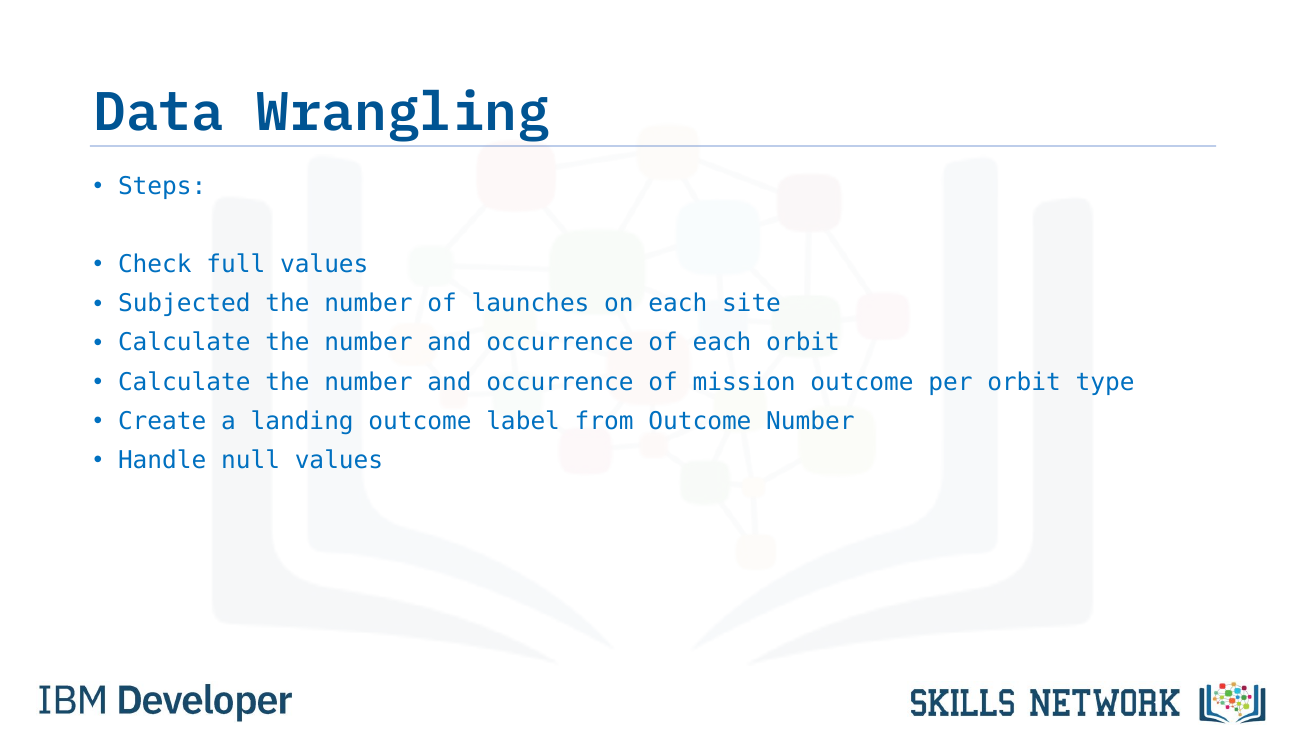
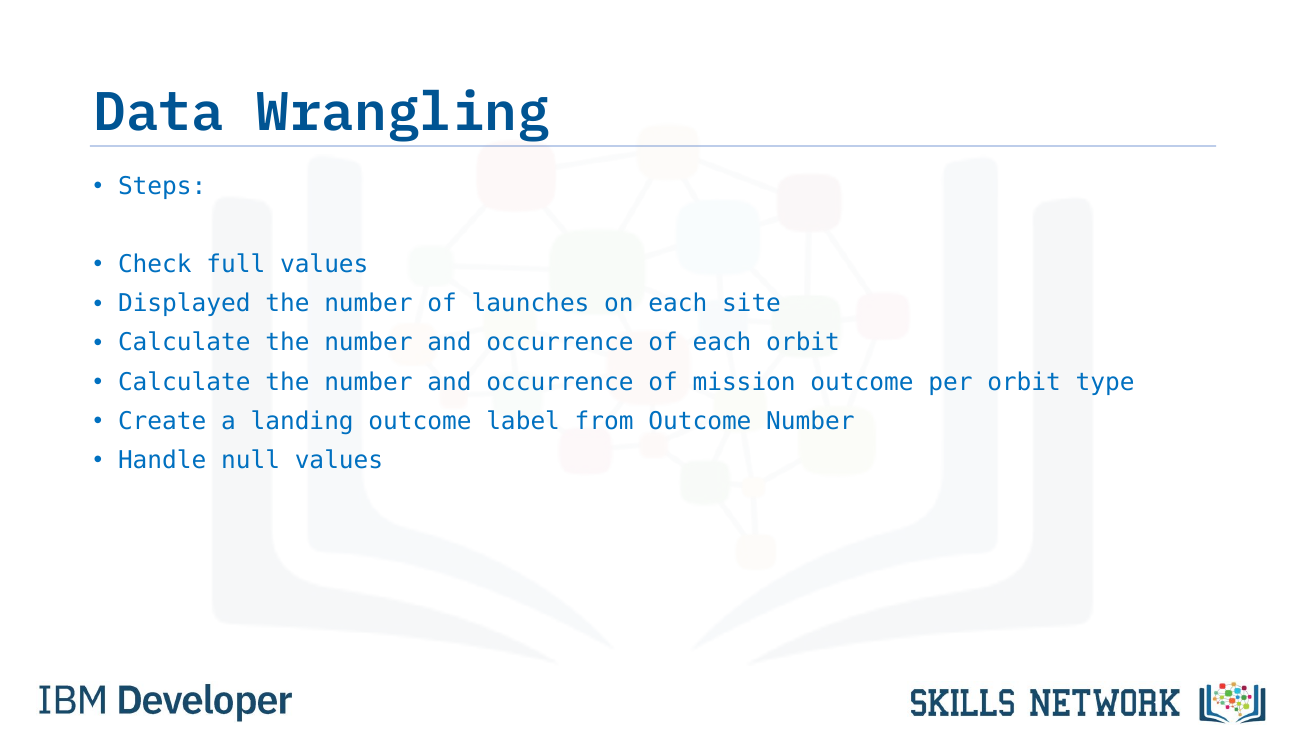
Subjected: Subjected -> Displayed (184, 304)
